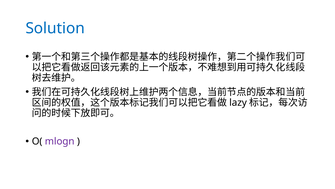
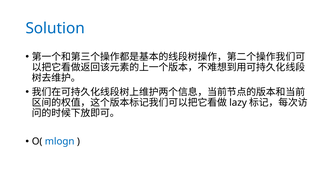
mlogn colour: purple -> blue (60, 141)
